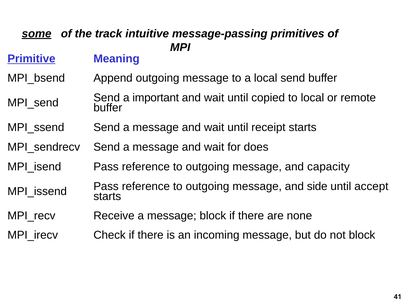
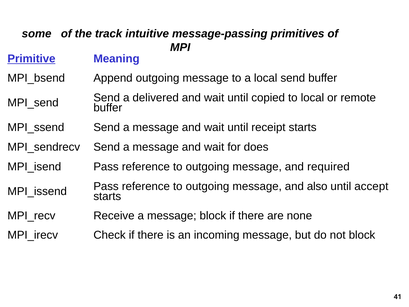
some underline: present -> none (37, 34)
important: important -> delivered (156, 98)
capacity: capacity -> required (328, 167)
side: side -> also (317, 186)
